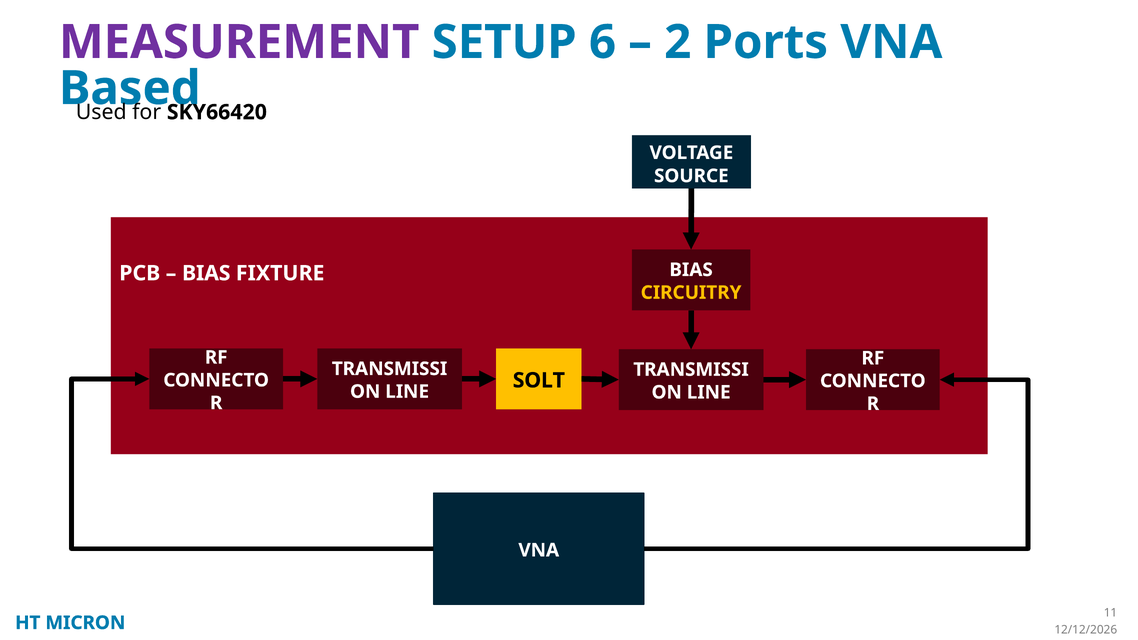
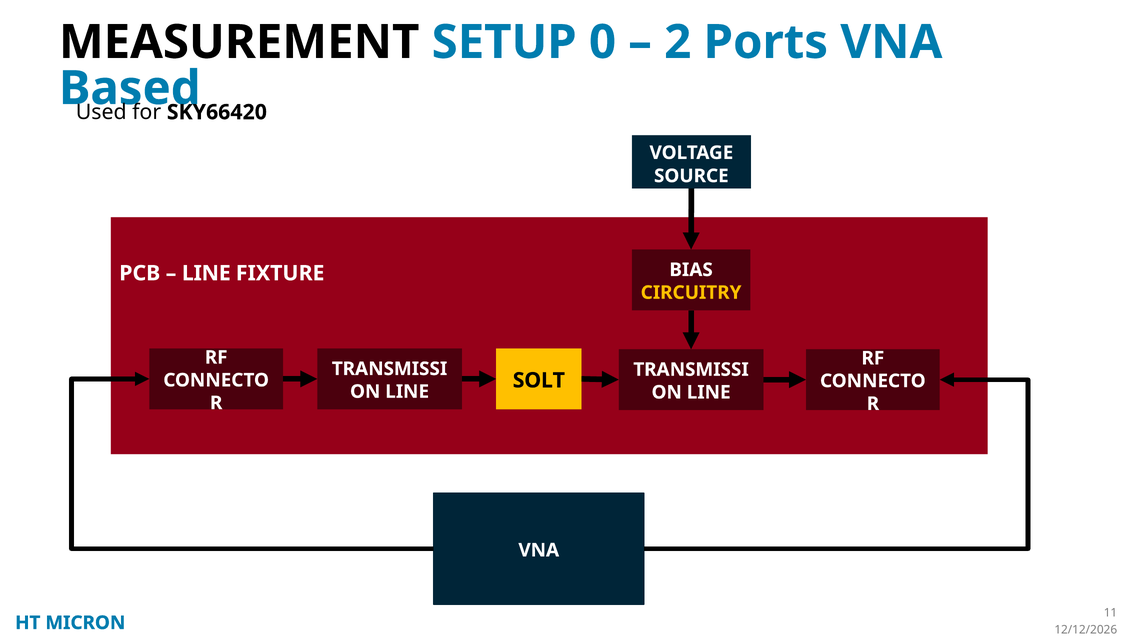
MEASUREMENT colour: purple -> black (239, 42)
6: 6 -> 0 (603, 42)
BIAS: BIAS -> LINE (206, 273)
